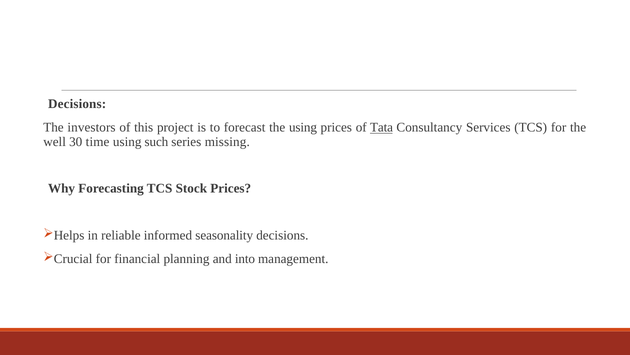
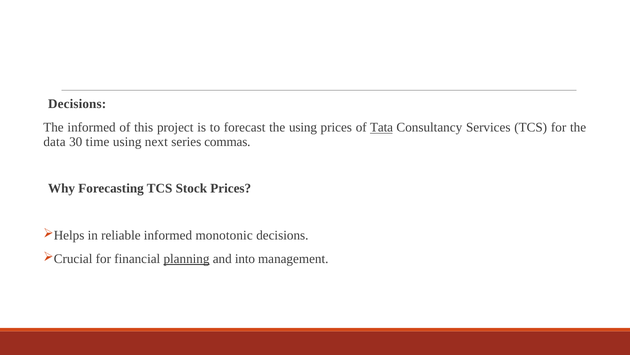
The investors: investors -> informed (92, 127)
well: well -> data (55, 141)
such: such -> next (156, 141)
missing: missing -> commas (227, 141)
seasonality: seasonality -> monotonic (224, 235)
planning underline: none -> present (186, 258)
